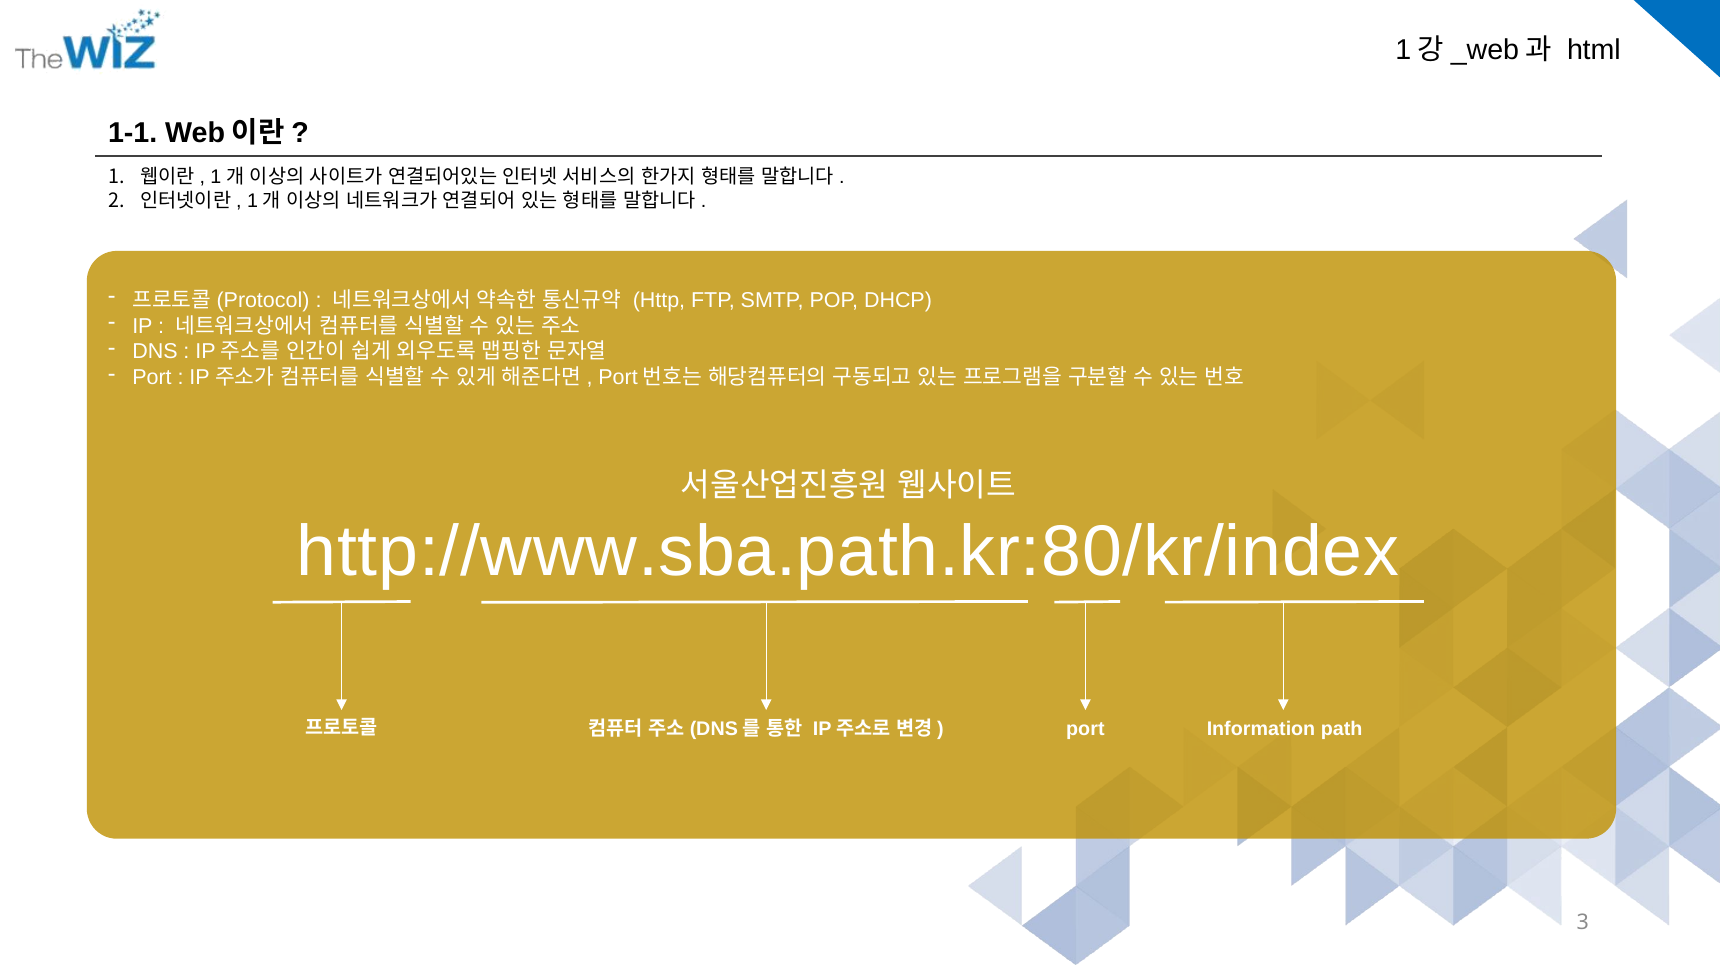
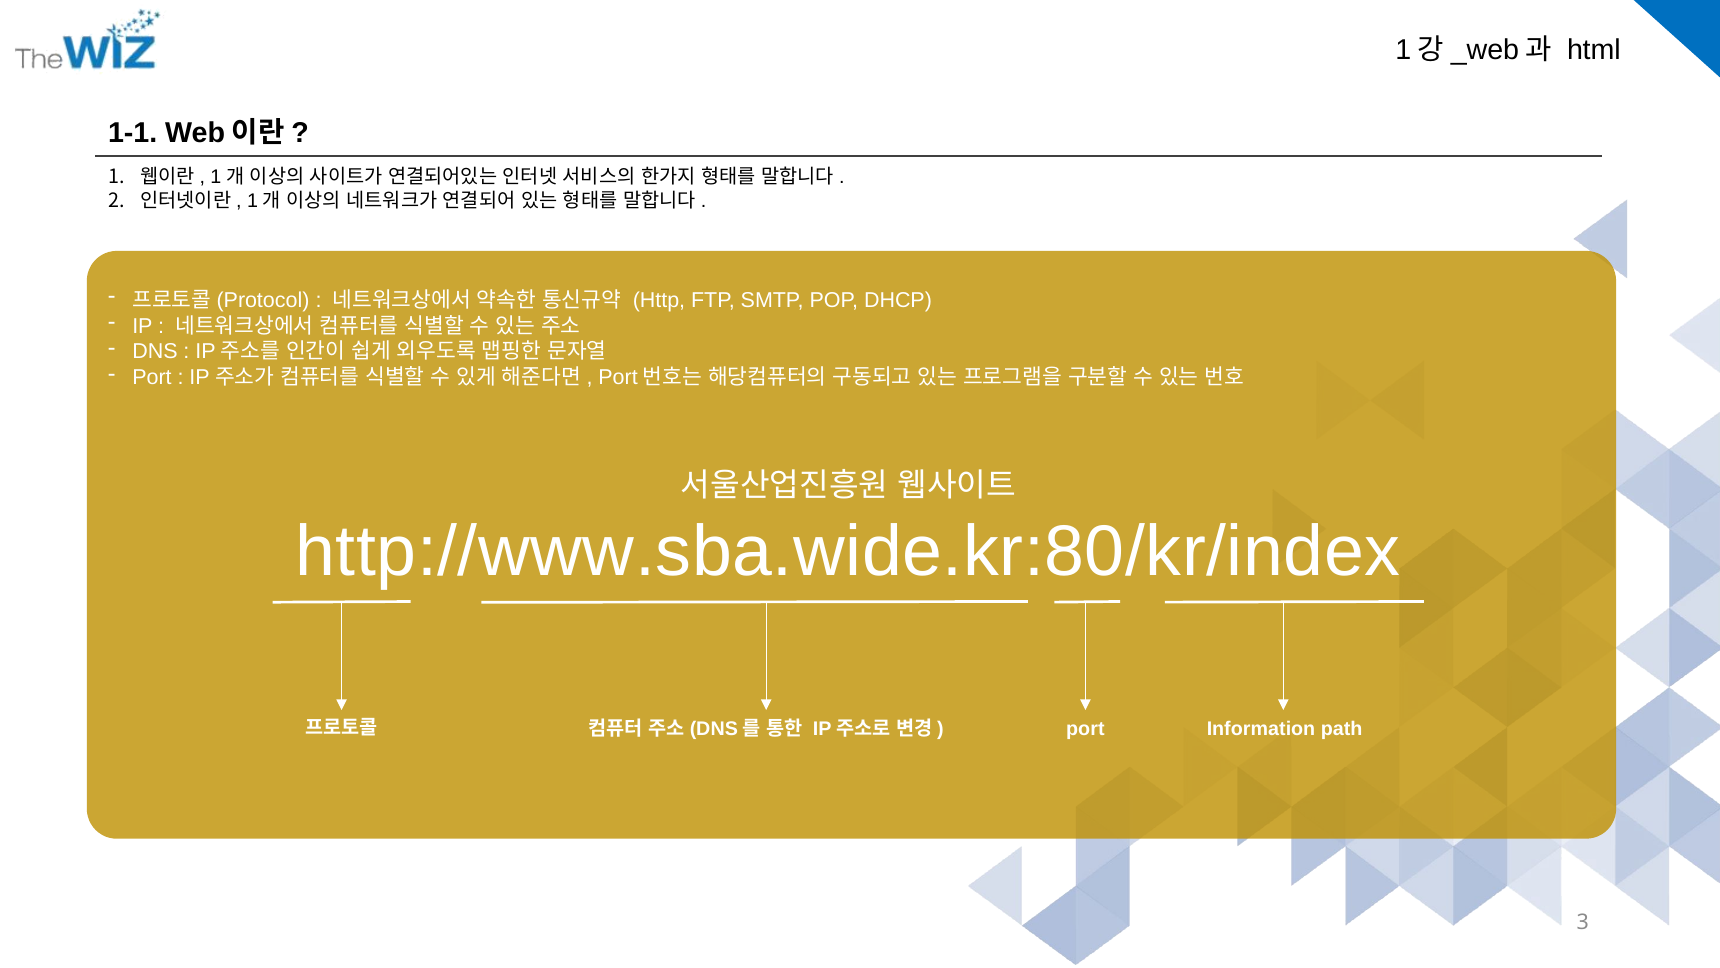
http://www.sba.path.kr:80/kr/index: http://www.sba.path.kr:80/kr/index -> http://www.sba.wide.kr:80/kr/index (848, 551)
